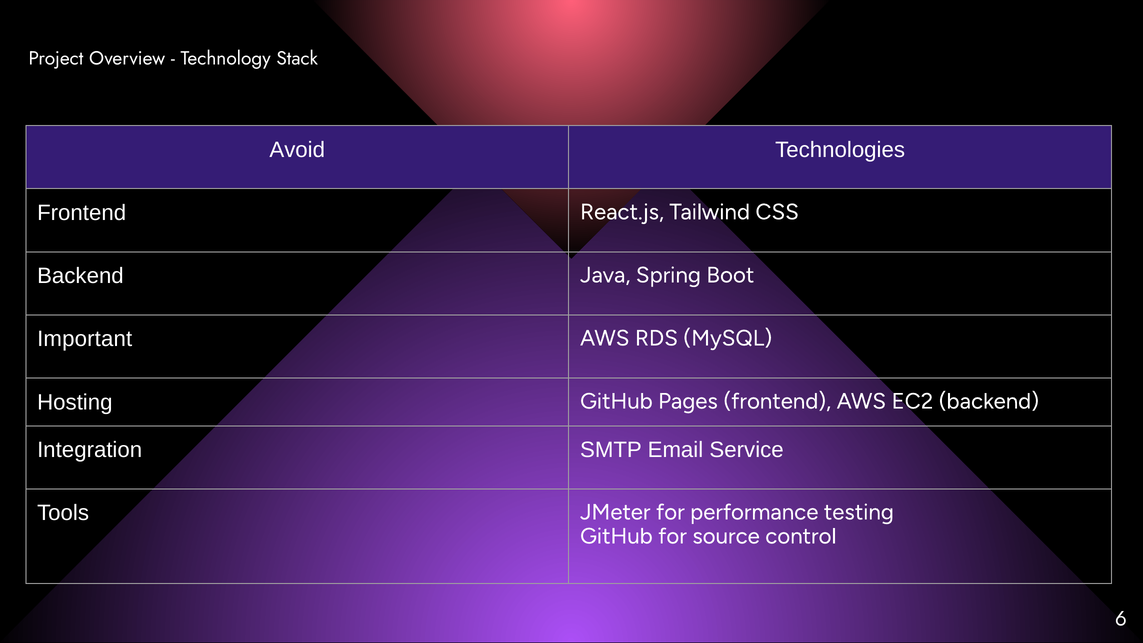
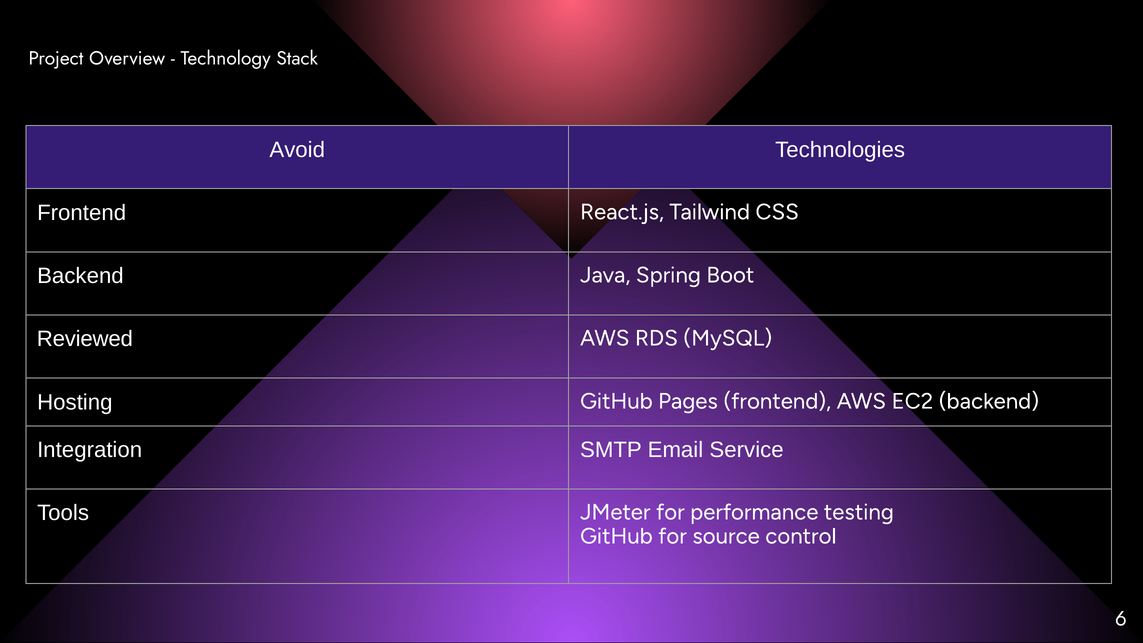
Important: Important -> Reviewed (85, 339)
